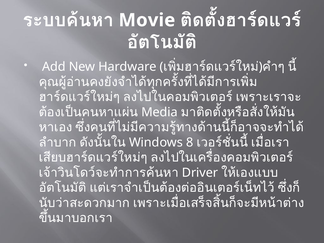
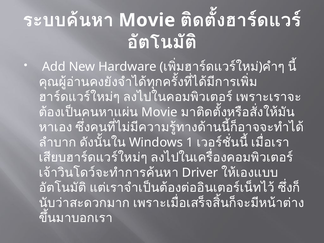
Media: Media -> Movie (159, 112)
8: 8 -> 1 (190, 142)
